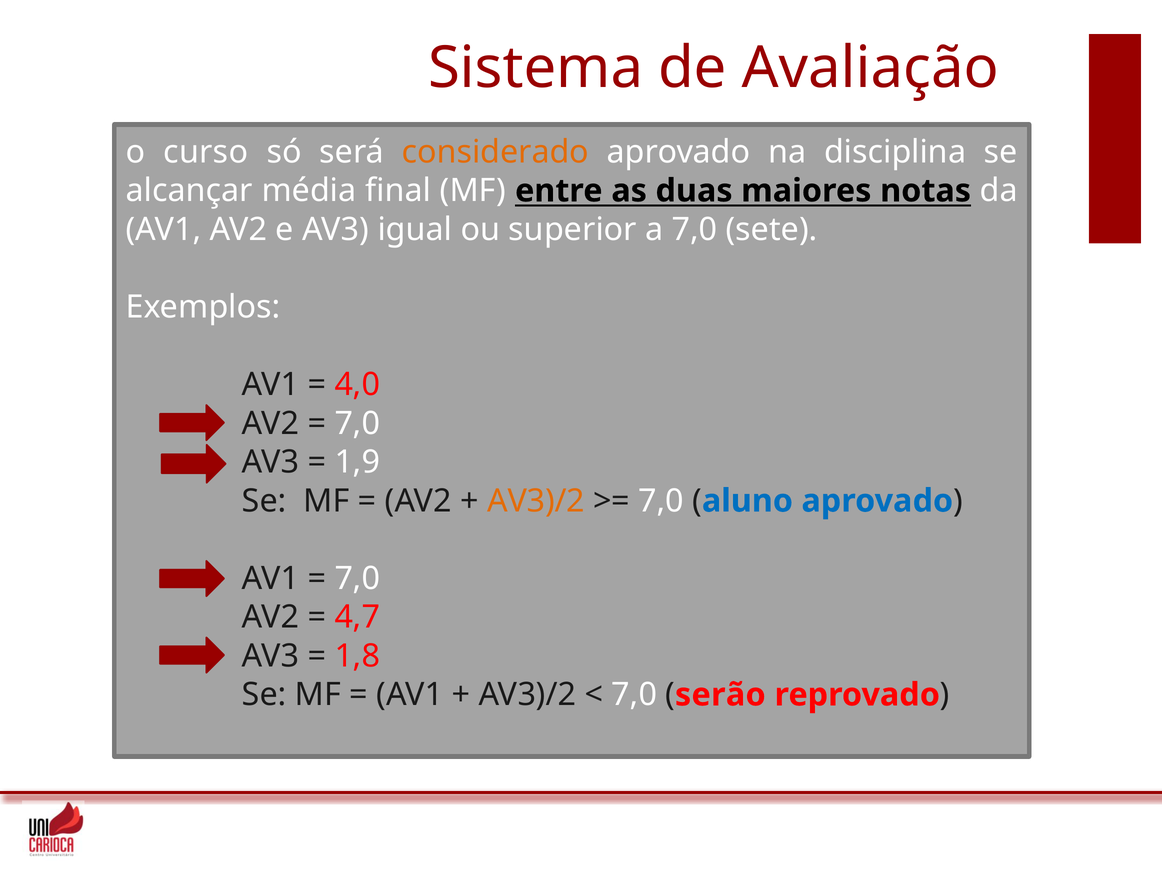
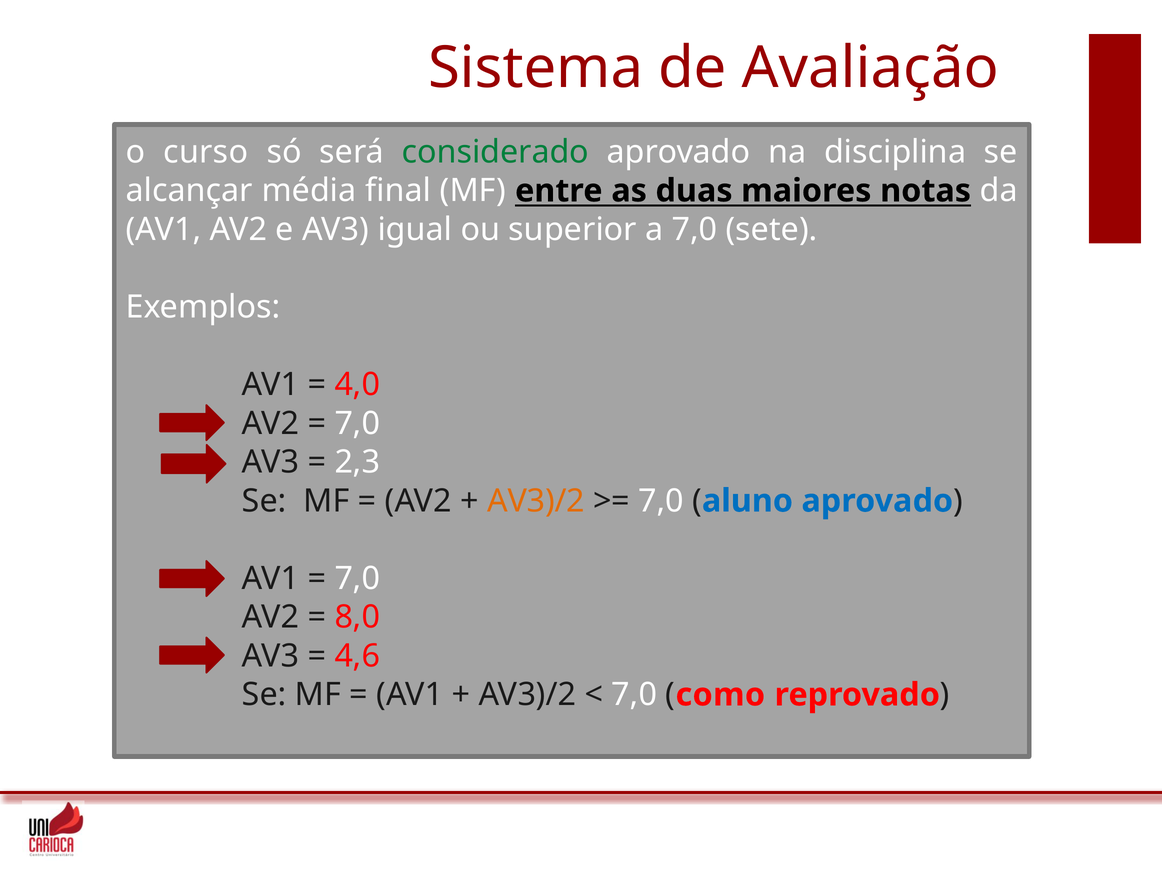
considerado colour: orange -> green (495, 152)
1,9: 1,9 -> 2,3 (357, 462)
4,7: 4,7 -> 8,0 (357, 617)
1,8: 1,8 -> 4,6 (357, 656)
serão: serão -> como (720, 694)
